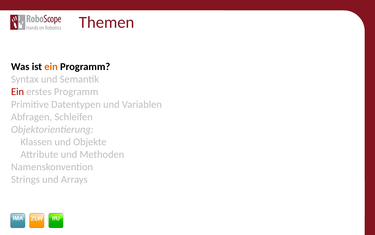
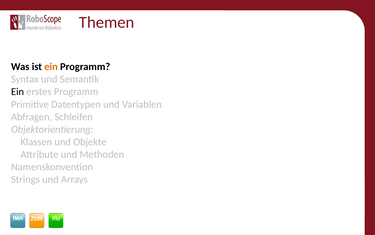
Ein colour: red -> black (18, 92)
